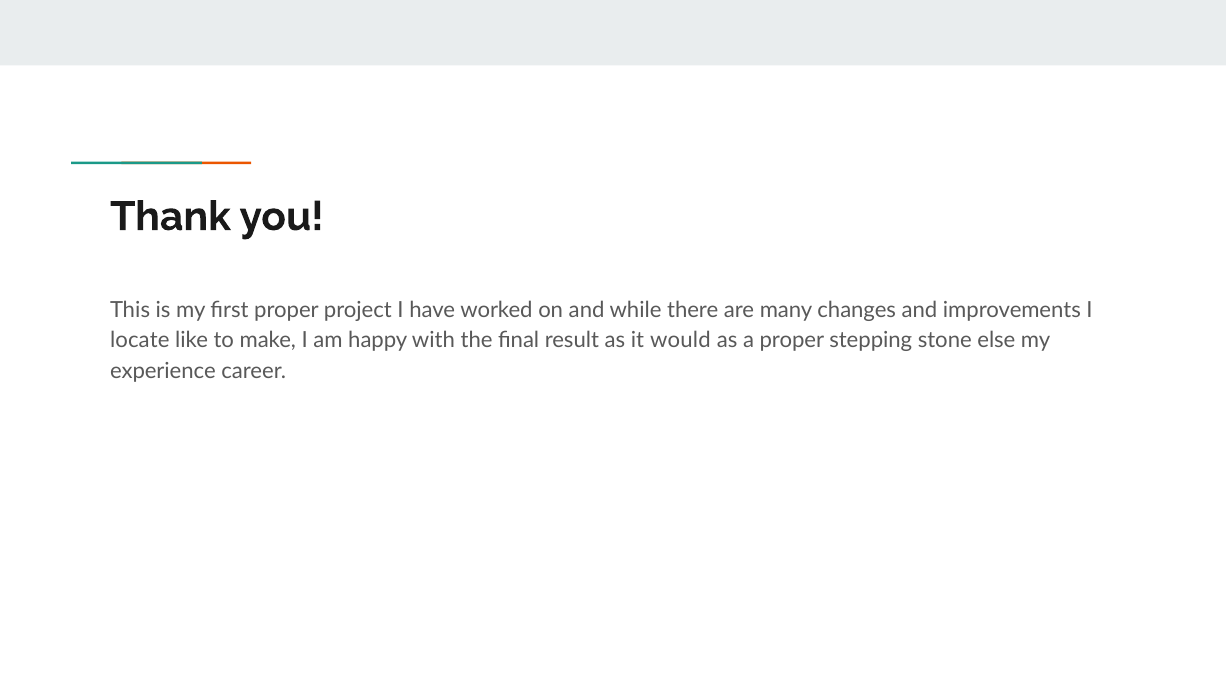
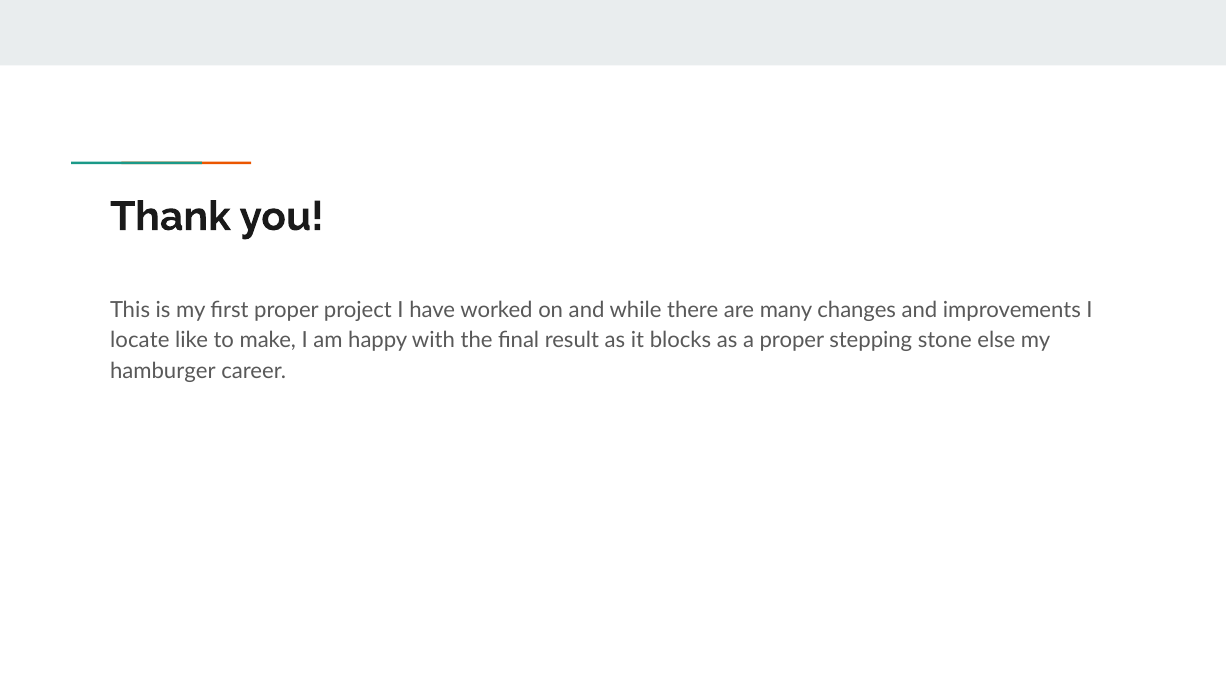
would: would -> blocks (681, 340)
experience: experience -> hamburger (163, 371)
